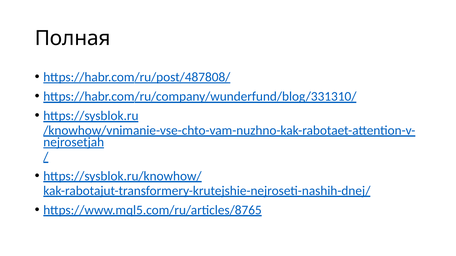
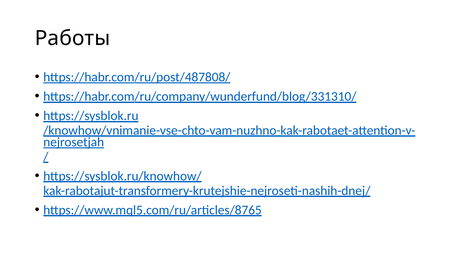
Полная: Полная -> Работы (73, 38)
